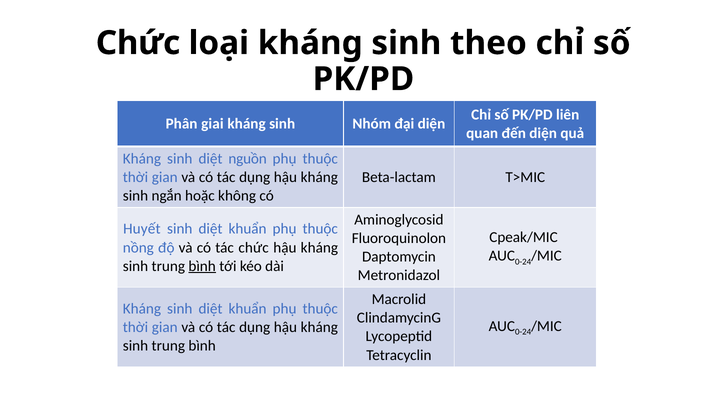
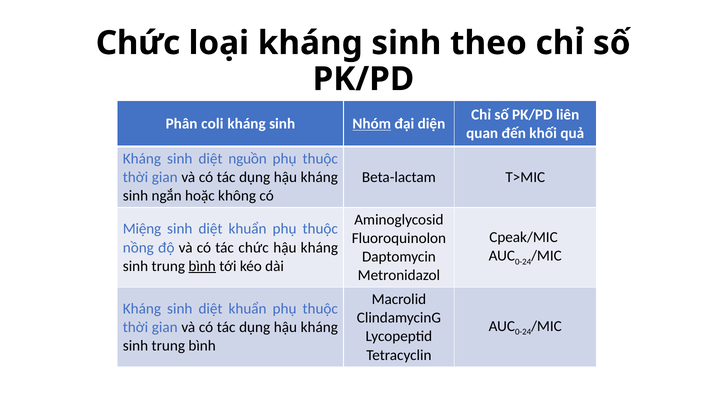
giai: giai -> coli (212, 124)
Nhóm underline: none -> present (372, 124)
đến diện: diện -> khối (543, 133)
Huyết: Huyết -> Miệng (142, 229)
